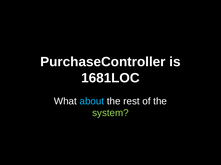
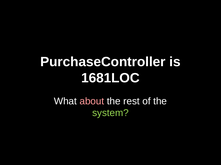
about colour: light blue -> pink (92, 102)
